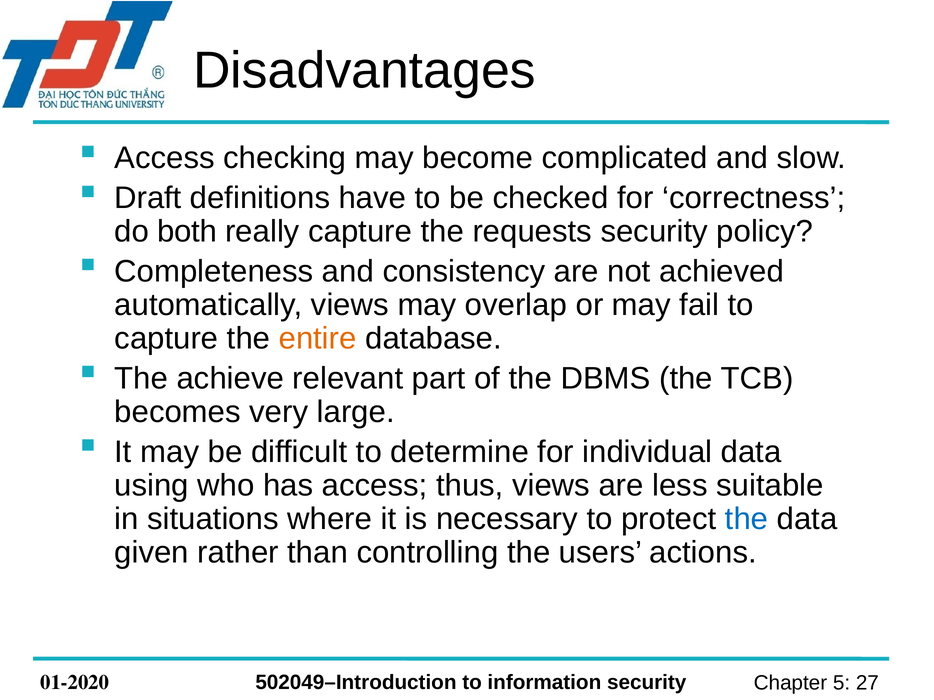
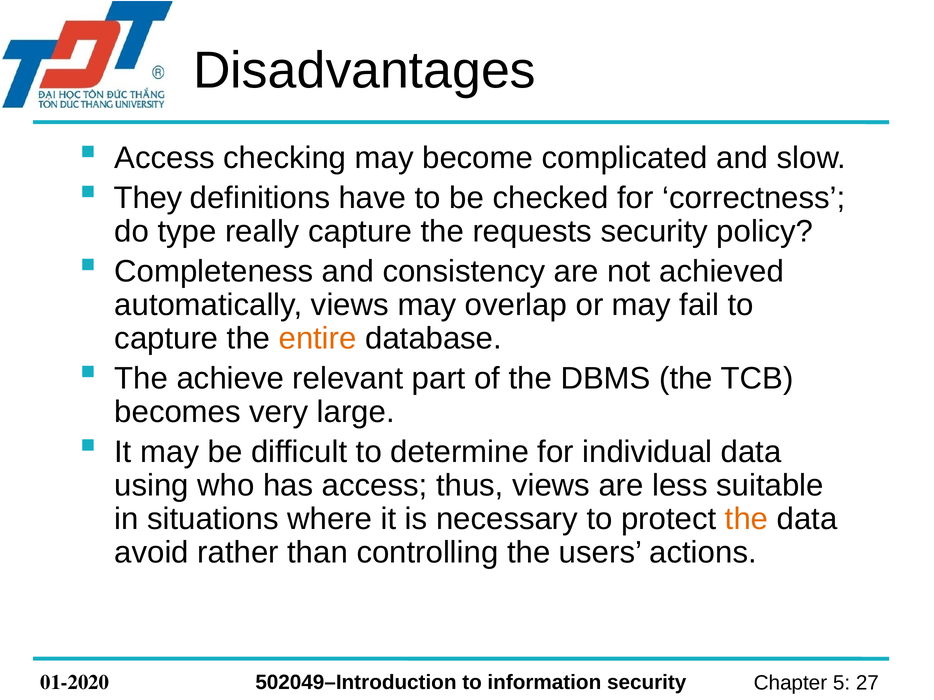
Draft: Draft -> They (148, 198)
both: both -> type (187, 232)
the colour: blue -> orange (747, 519)
given: given -> avoid (152, 553)
